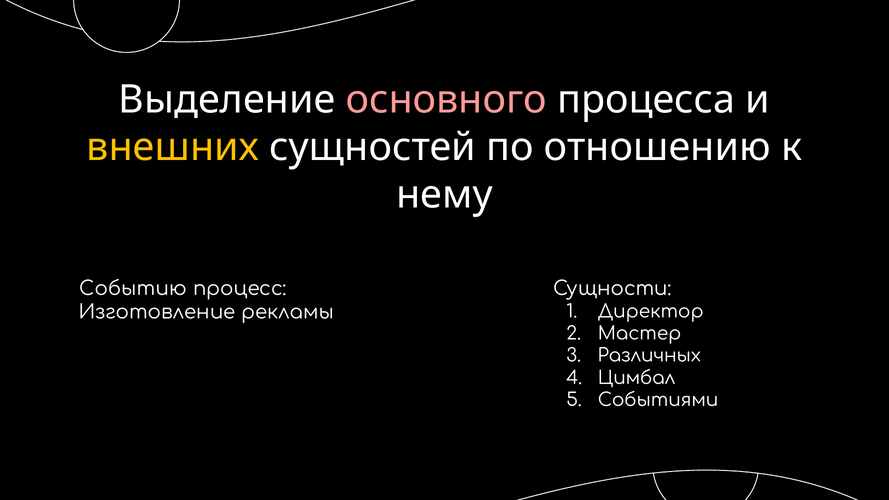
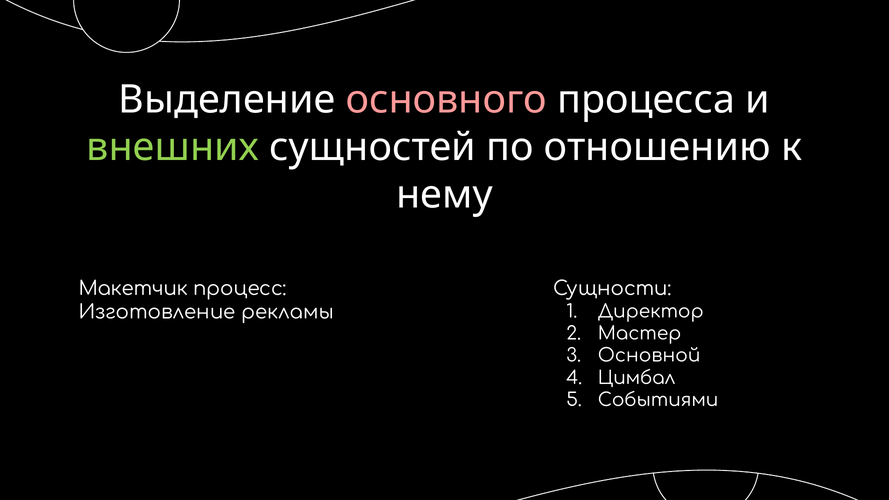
внешних colour: yellow -> light green (173, 147)
Событию: Событию -> Макетчик (133, 289)
Различных: Различных -> Основной (649, 356)
